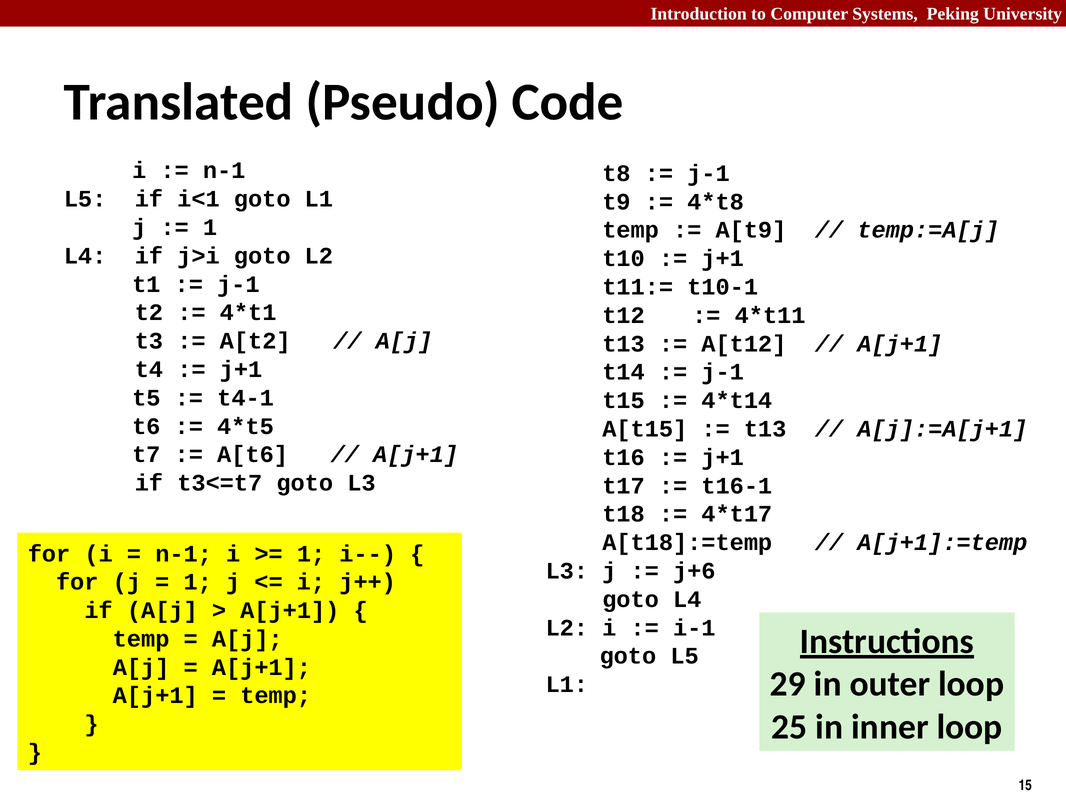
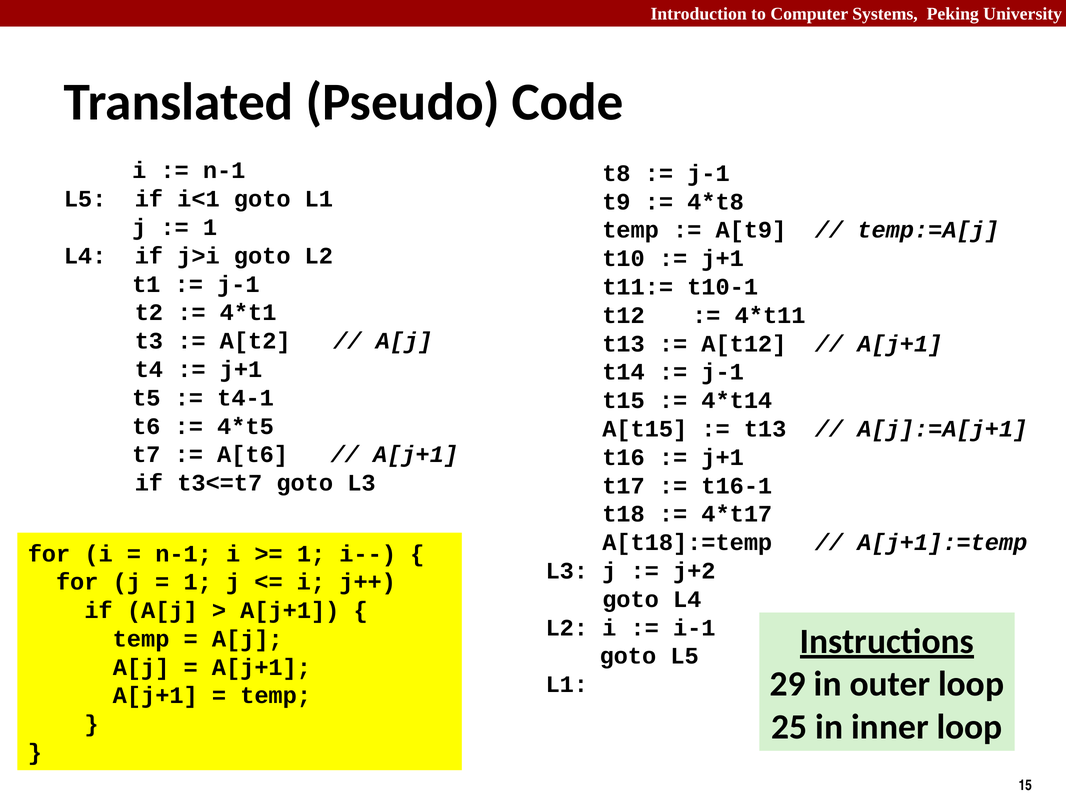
j+6: j+6 -> j+2 (694, 571)
